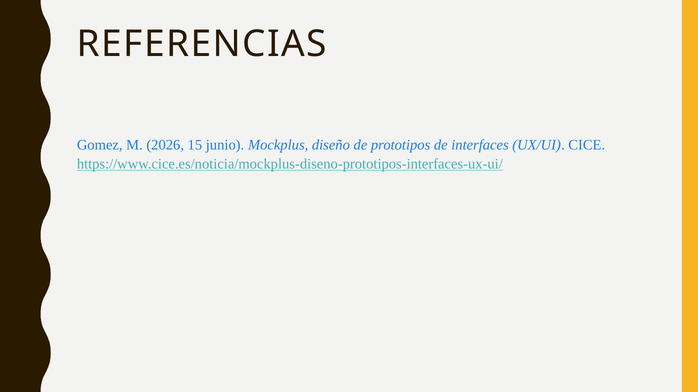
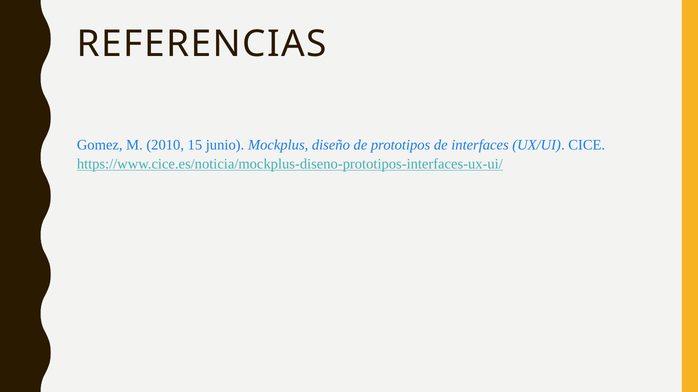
2026: 2026 -> 2010 (165, 145)
